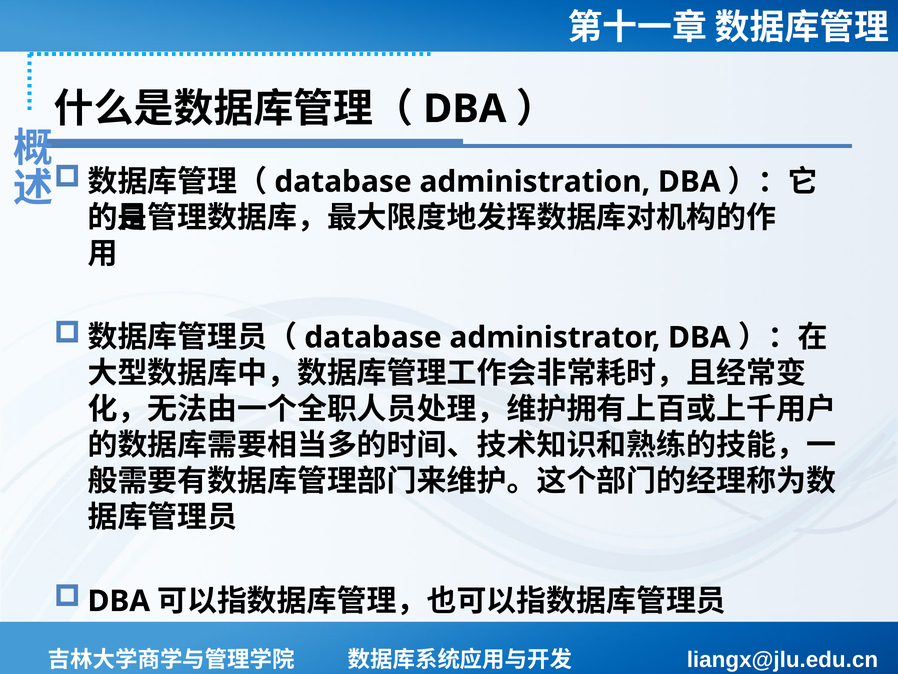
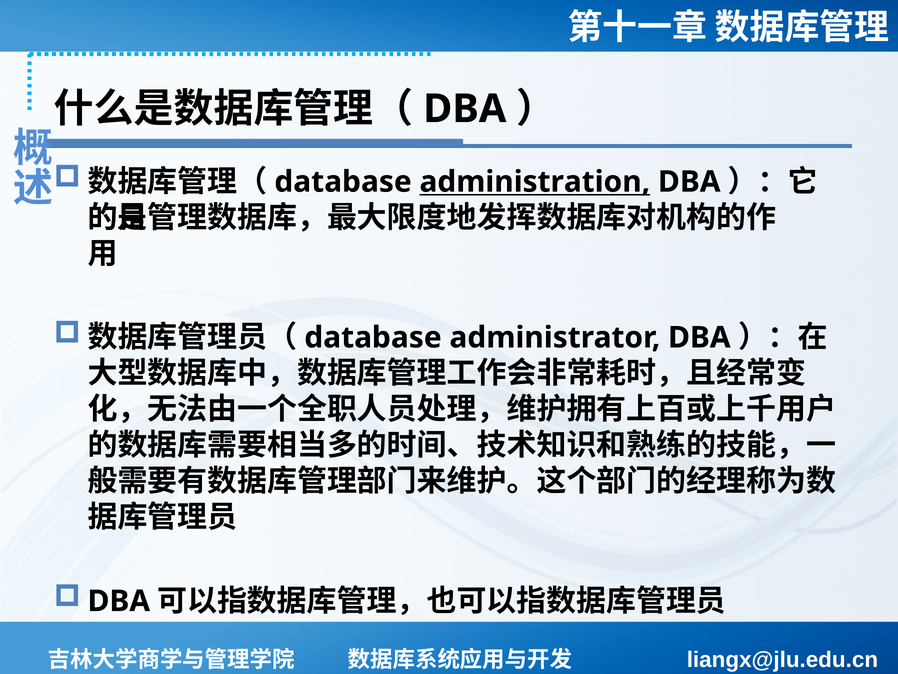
administration underline: none -> present (535, 182)
